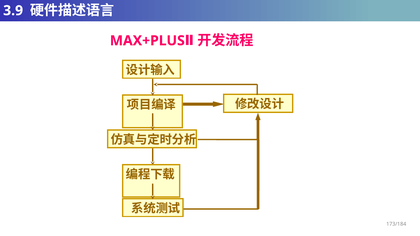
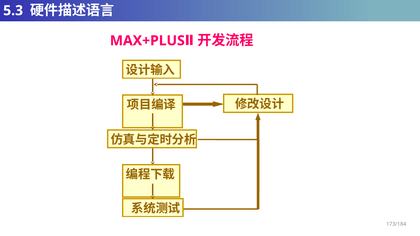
3.9: 3.9 -> 5.3 (13, 11)
